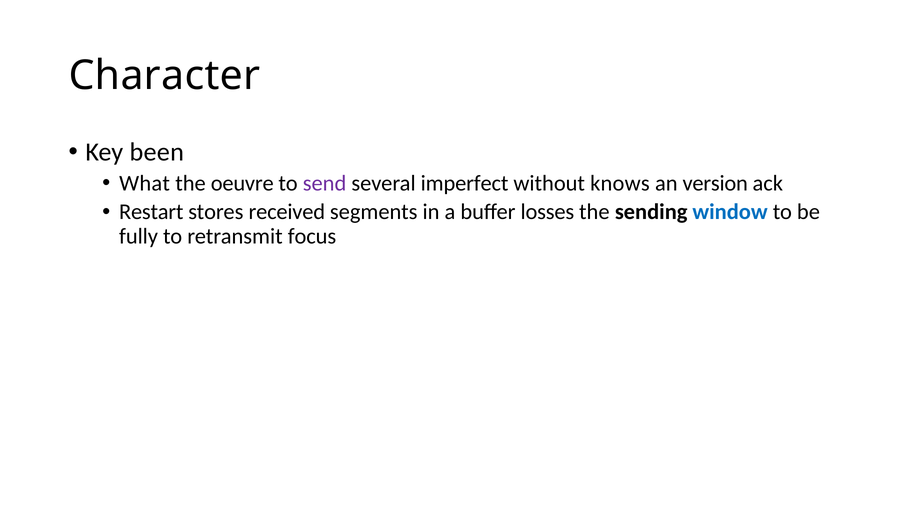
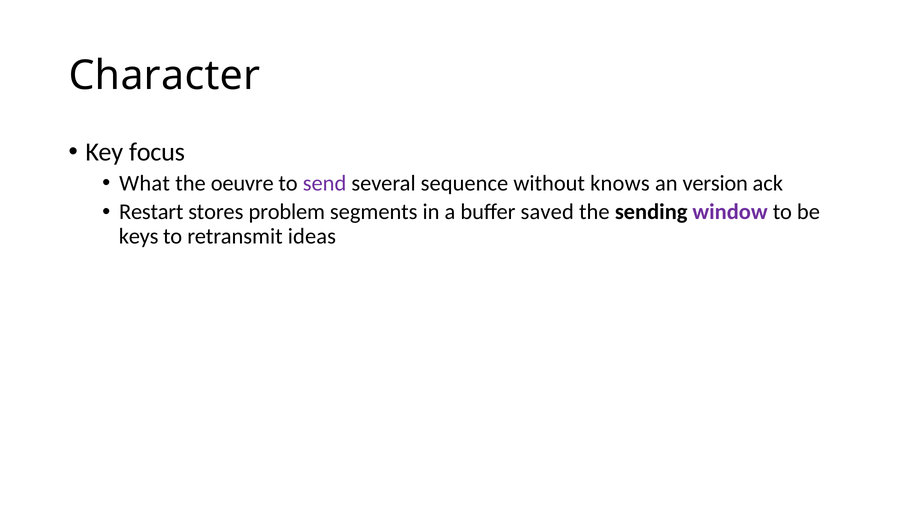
been: been -> focus (157, 152)
imperfect: imperfect -> sequence (464, 183)
received: received -> problem (287, 212)
losses: losses -> saved (547, 212)
window colour: blue -> purple (730, 212)
fully: fully -> keys (139, 236)
focus: focus -> ideas (312, 236)
